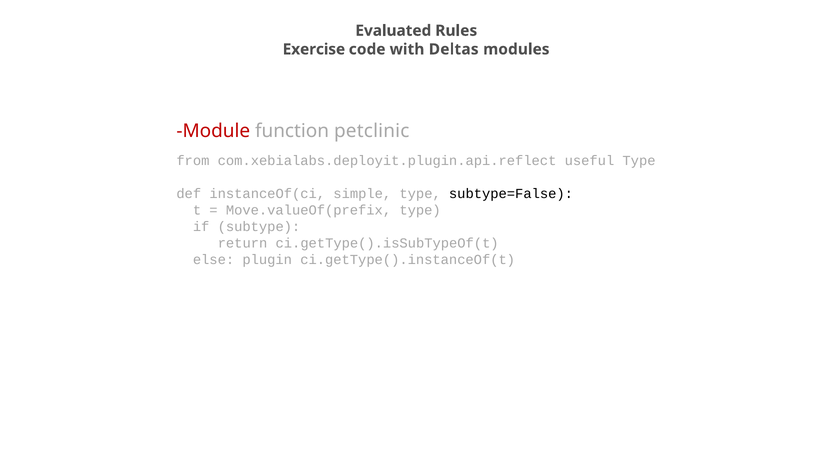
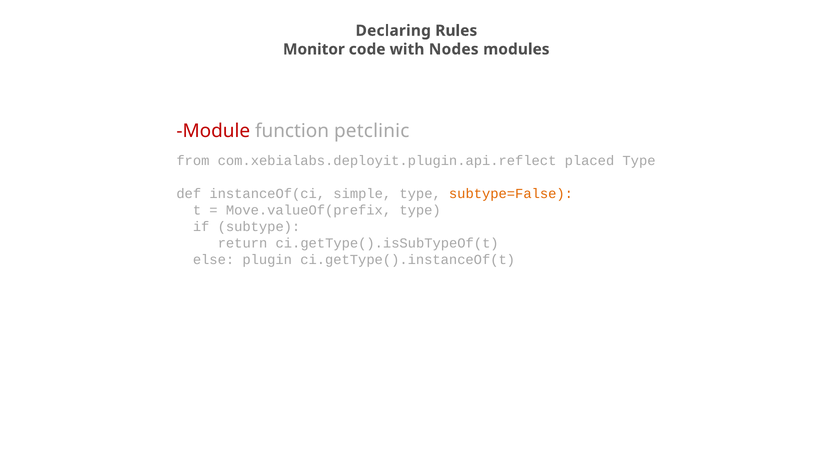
Evaluated: Evaluated -> Declaring (393, 31)
Exercise: Exercise -> Monitor (314, 49)
Deltas: Deltas -> Nodes (454, 49)
useful: useful -> placed (589, 161)
subtype=False colour: black -> orange (511, 194)
